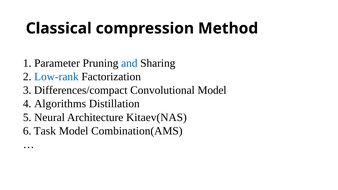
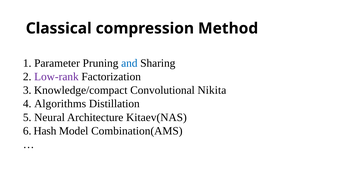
Low-rank colour: blue -> purple (56, 77)
Differences/compact: Differences/compact -> Knowledge/compact (81, 90)
Convolutional Model: Model -> Nikita (212, 90)
Task: Task -> Hash (45, 131)
